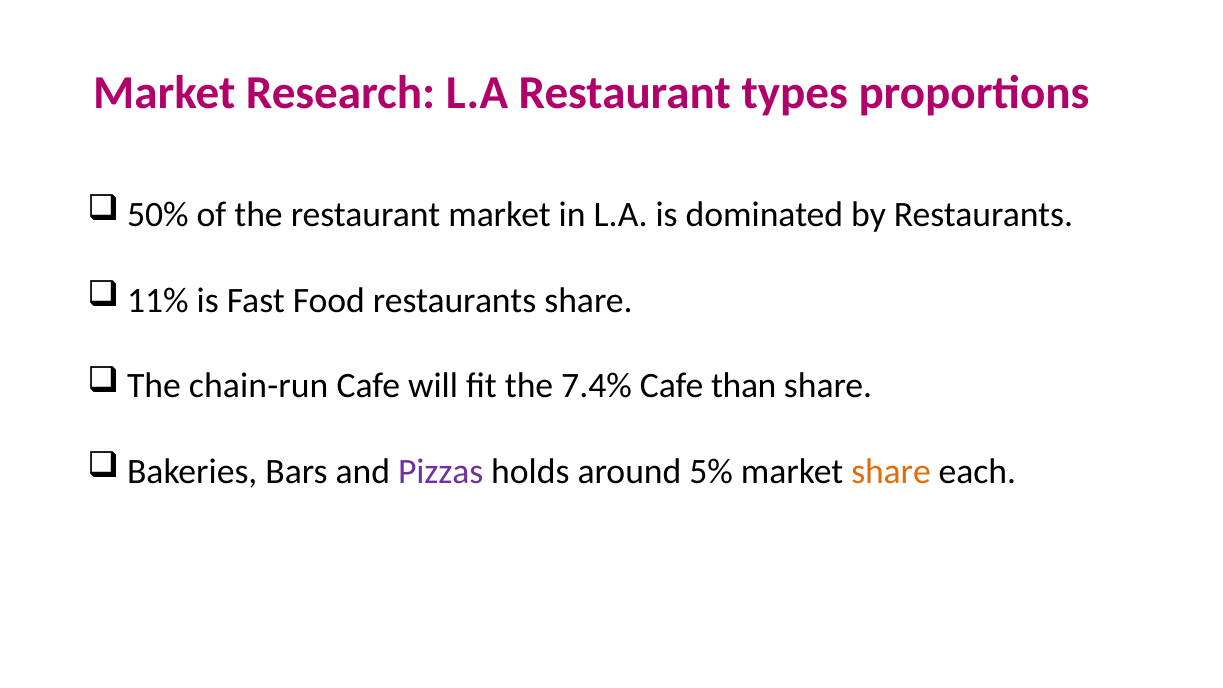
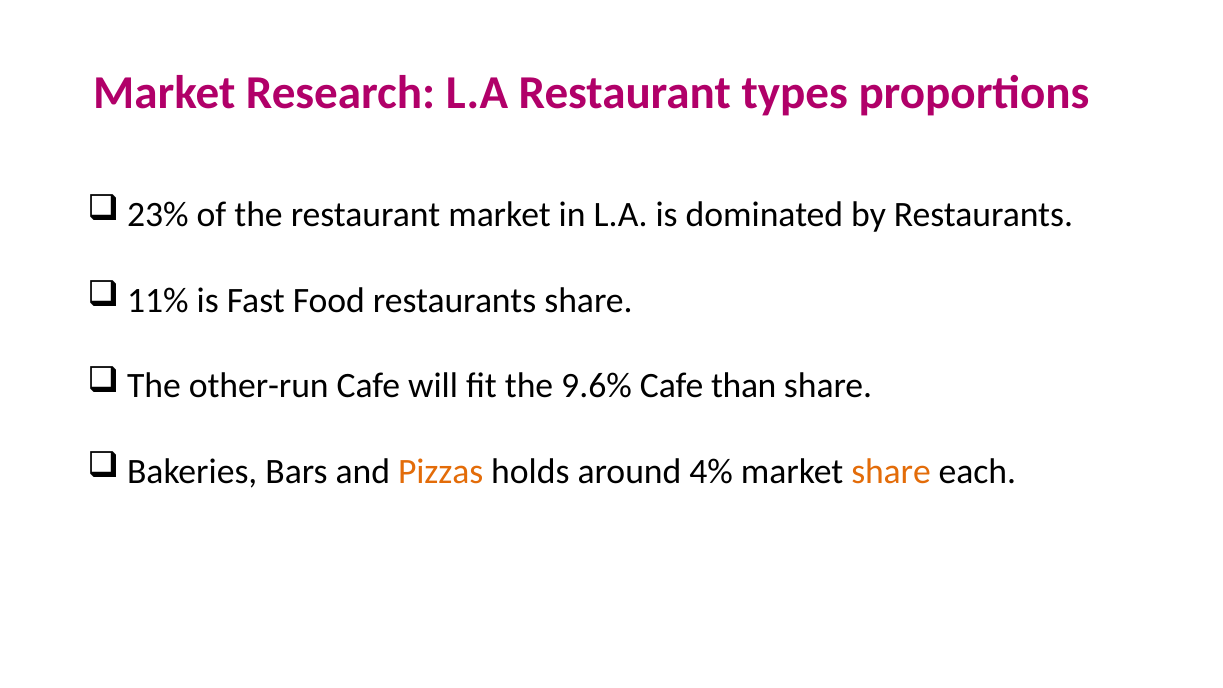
50%: 50% -> 23% (158, 215)
chain-run: chain-run -> other-run (259, 386)
7.4%: 7.4% -> 9.6% (597, 386)
Pizzas colour: purple -> orange (441, 472)
5%: 5% -> 4% (711, 472)
